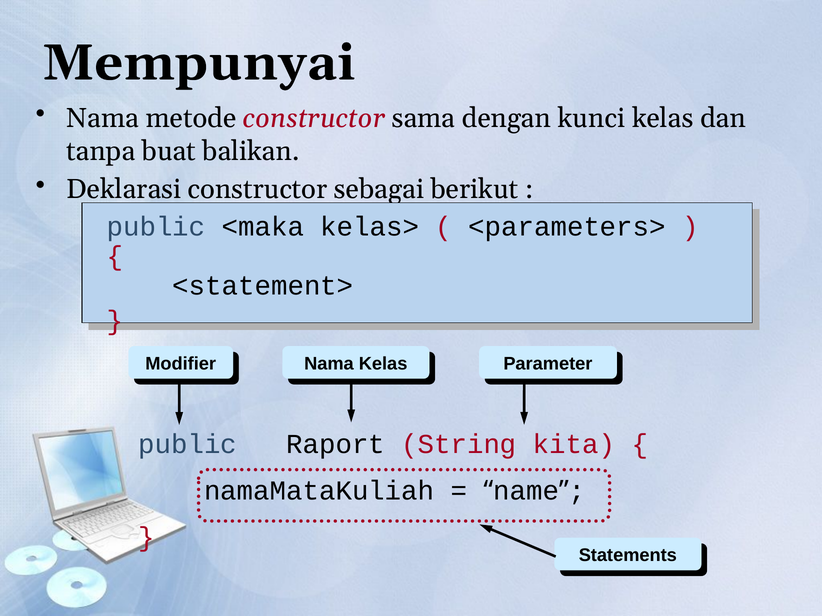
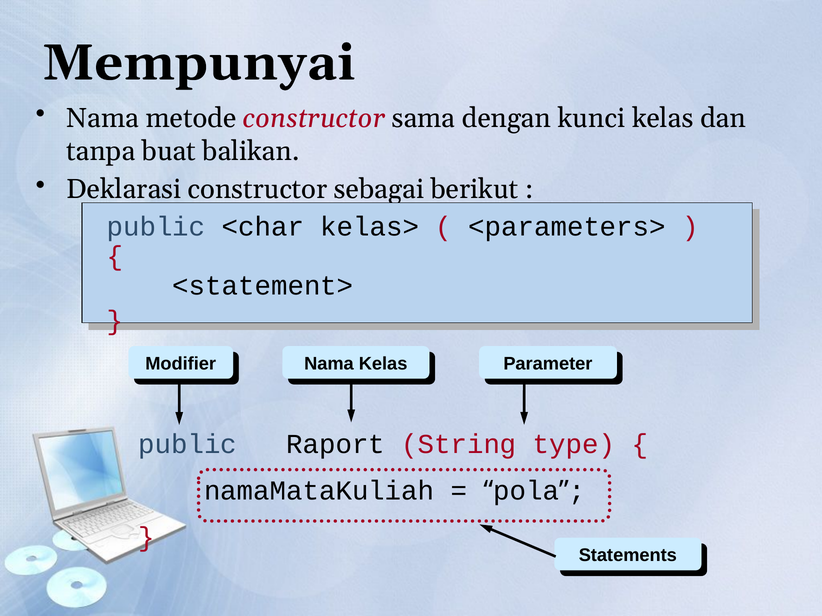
<maka: <maka -> <char (263, 227)
kita: kita -> type (574, 445)
name: name -> pola (526, 491)
